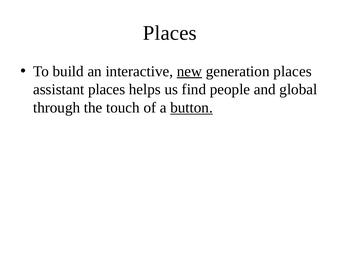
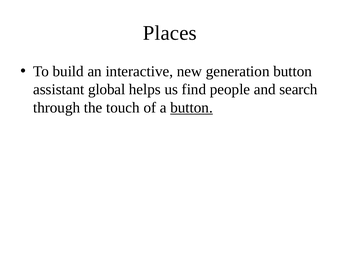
new underline: present -> none (189, 71)
generation places: places -> button (293, 71)
assistant places: places -> global (107, 89)
global: global -> search (298, 89)
